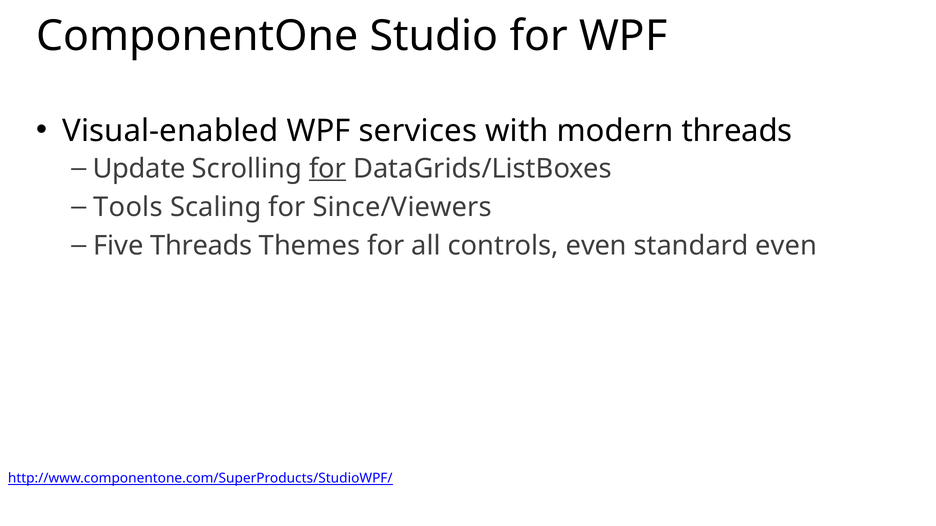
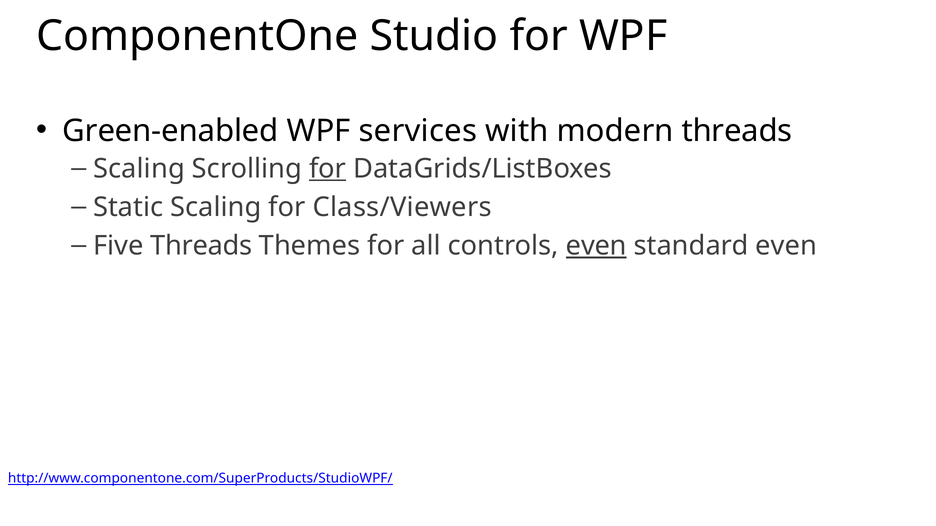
Visual-enabled: Visual-enabled -> Green-enabled (170, 131)
Update: Update -> Scaling (139, 169)
Tools: Tools -> Static (128, 207)
Since/Viewers: Since/Viewers -> Class/Viewers (402, 207)
even underline: none -> present (596, 246)
